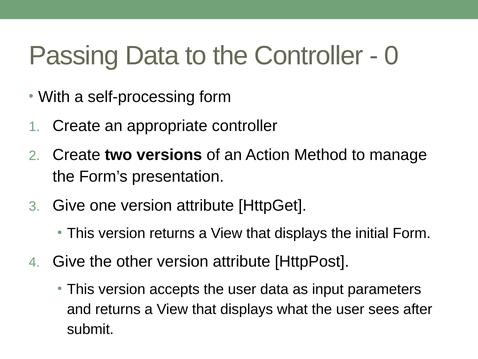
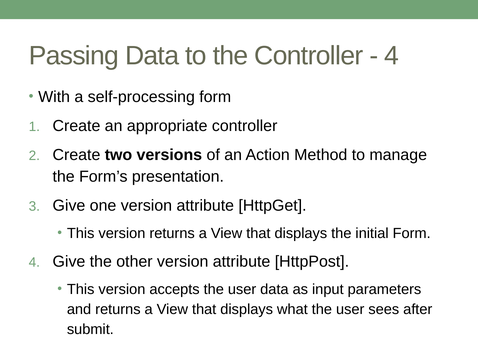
0: 0 -> 4 (392, 56)
